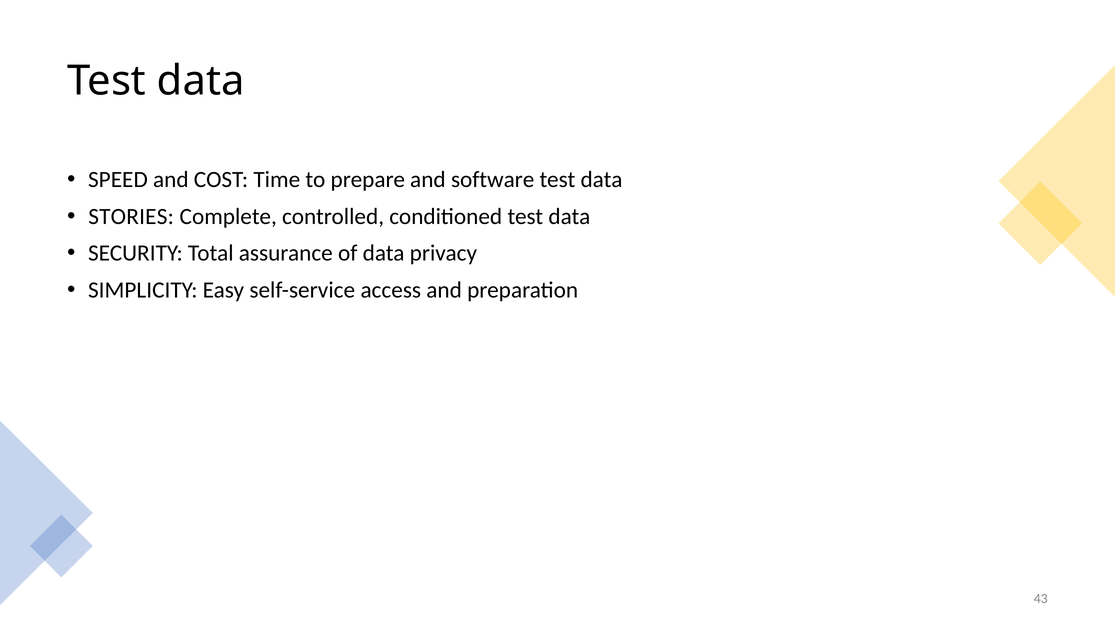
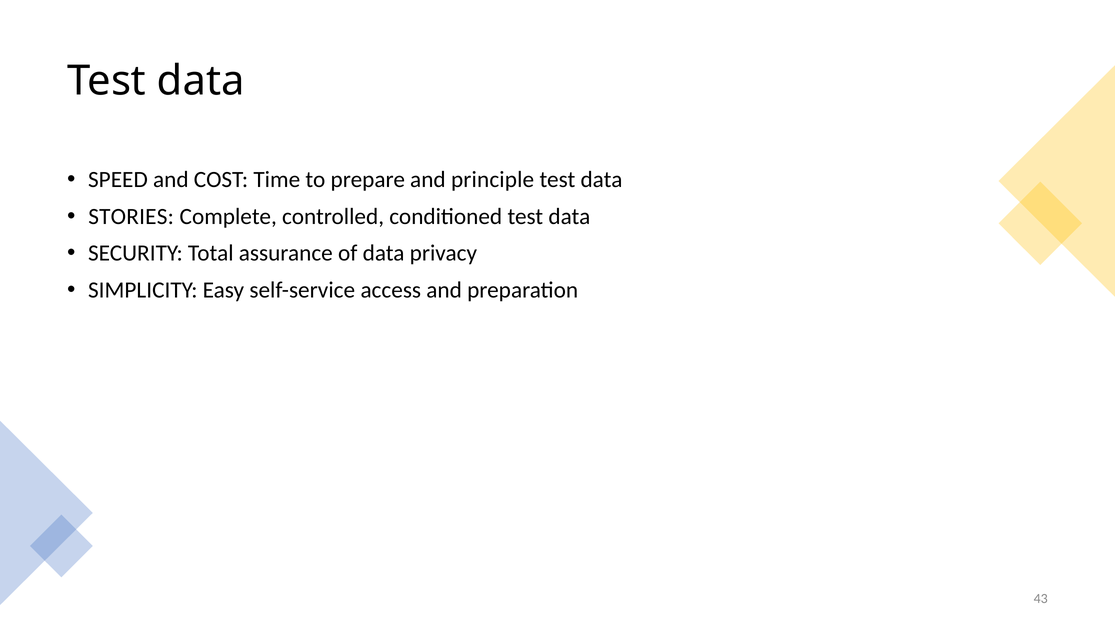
software: software -> principle (493, 180)
